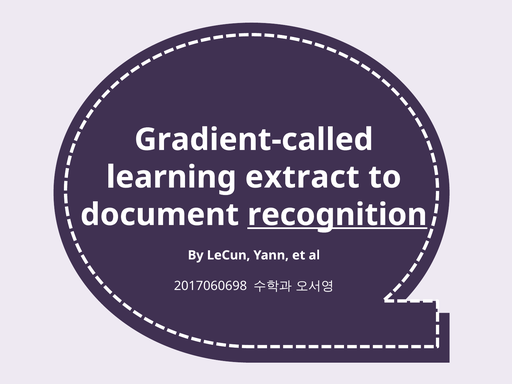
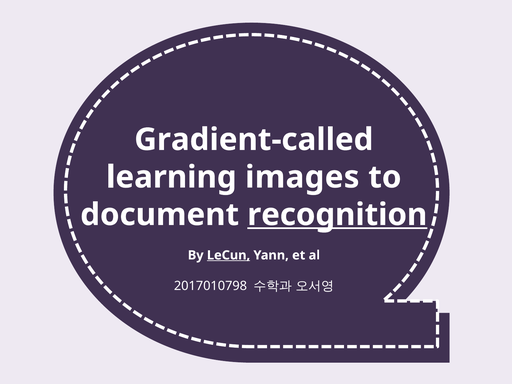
extract: extract -> images (302, 177)
LeCun underline: none -> present (229, 255)
2017060698: 2017060698 -> 2017010798 (210, 286)
